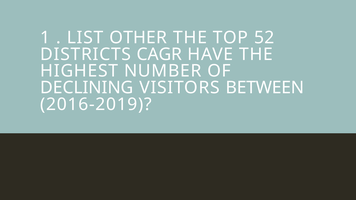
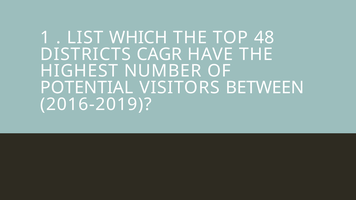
OTHER: OTHER -> WHICH (138, 38)
52: 52 -> 48 (264, 38)
DECLINING: DECLINING -> POTENTIAL (87, 88)
